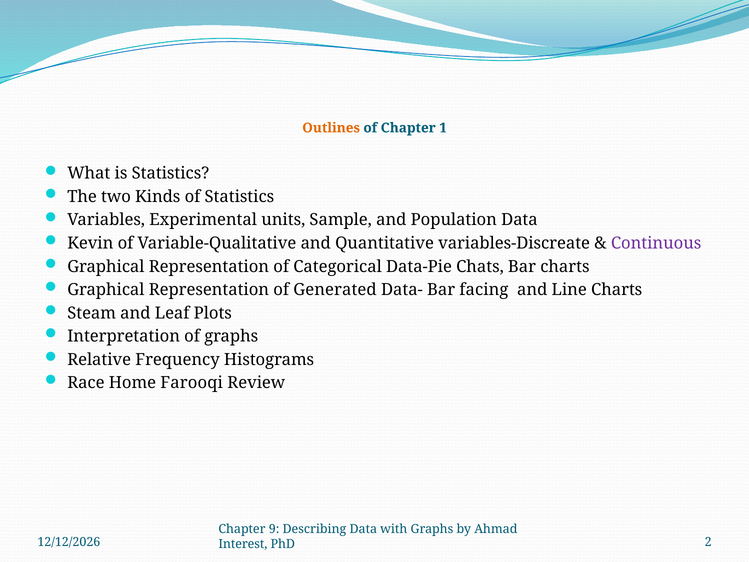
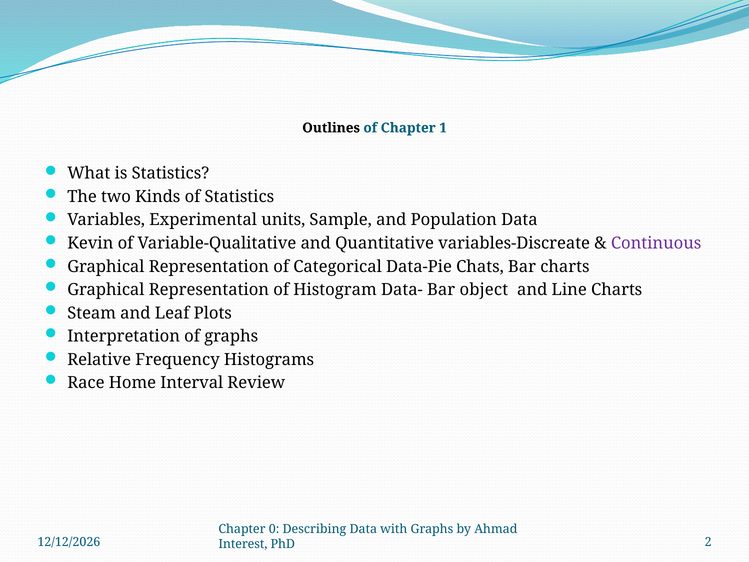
Outlines colour: orange -> black (331, 128)
Generated: Generated -> Histogram (335, 290)
facing: facing -> object (484, 290)
Farooqi: Farooqi -> Interval (192, 383)
9: 9 -> 0 (274, 529)
